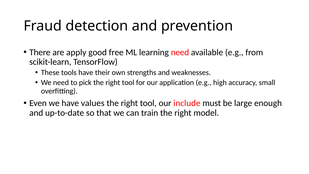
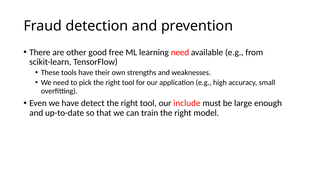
apply: apply -> other (76, 52)
values: values -> detect (93, 103)
